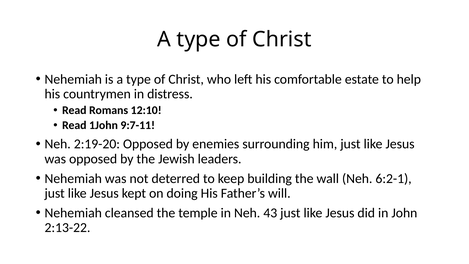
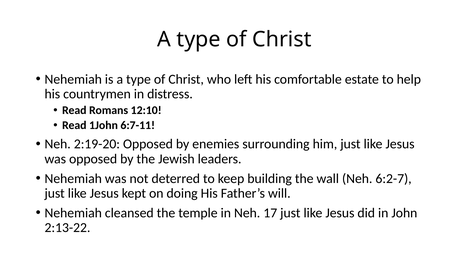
9:7-11: 9:7-11 -> 6:7-11 (138, 125)
6:2-1: 6:2-1 -> 6:2-7 (394, 178)
43: 43 -> 17 (270, 213)
